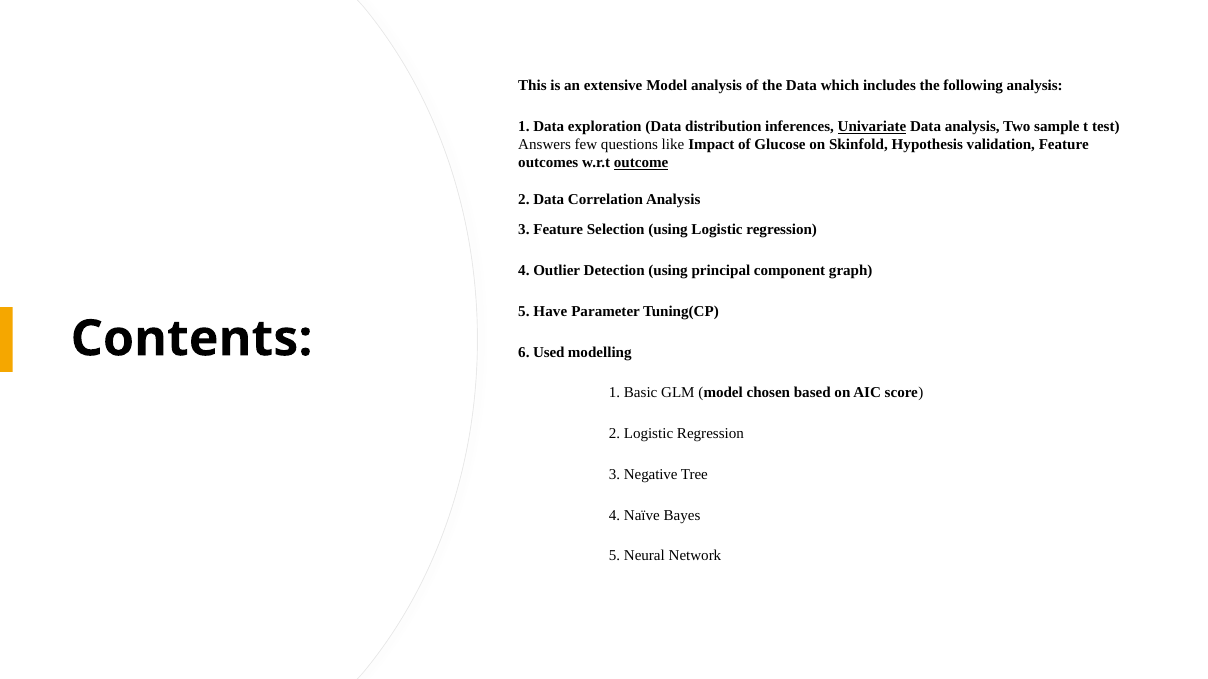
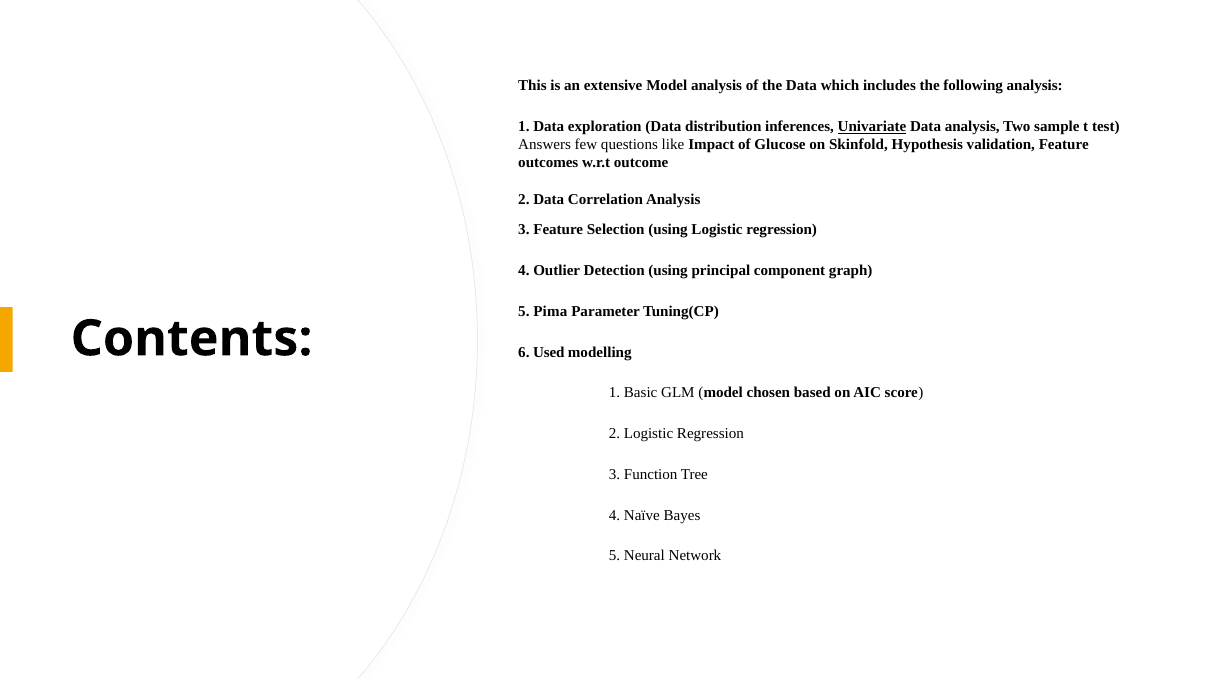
outcome underline: present -> none (641, 163)
Have: Have -> Pima (550, 312)
Negative: Negative -> Function (651, 475)
